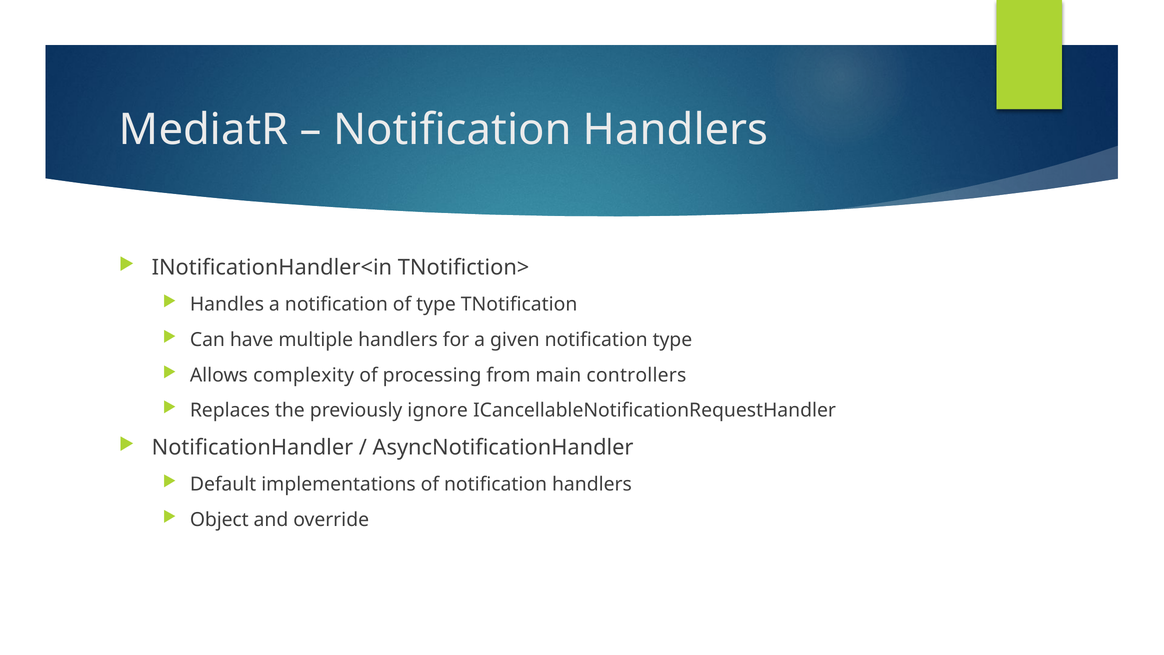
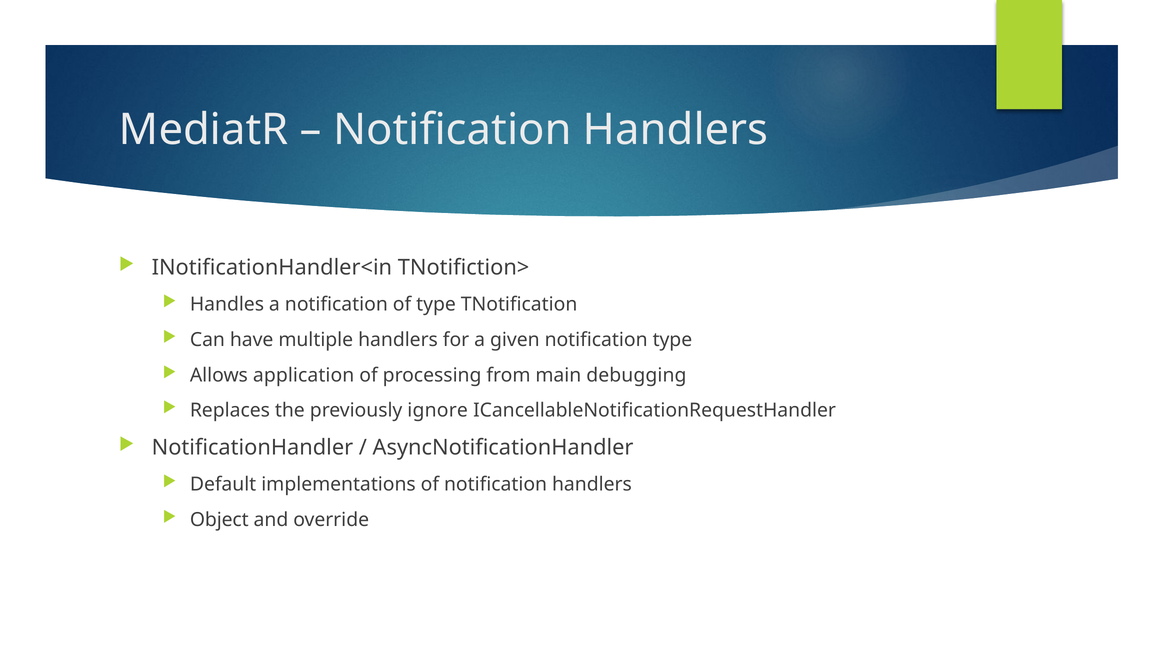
complexity: complexity -> application (304, 375)
controllers: controllers -> debugging (636, 375)
